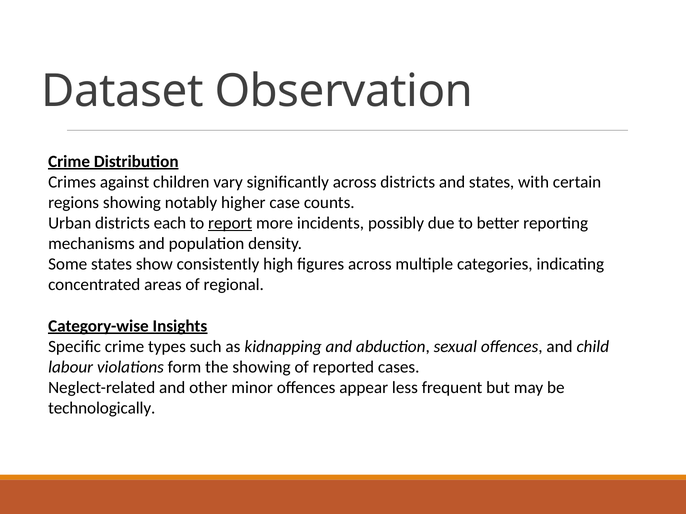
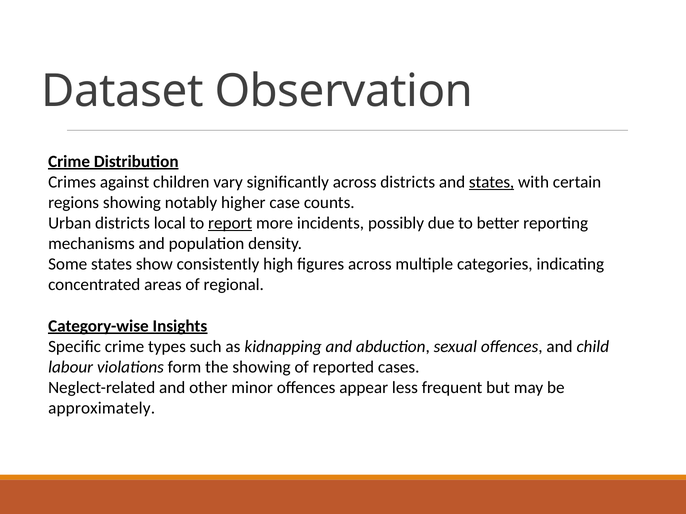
states underline: none -> present (492, 182)
each: each -> local (170, 223)
technologically: technologically -> approximately (102, 409)
